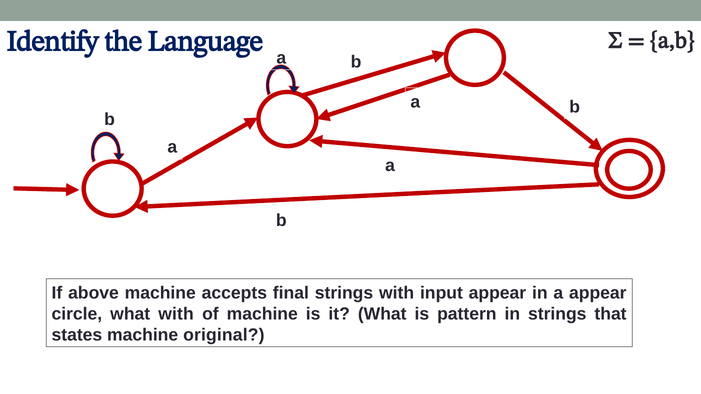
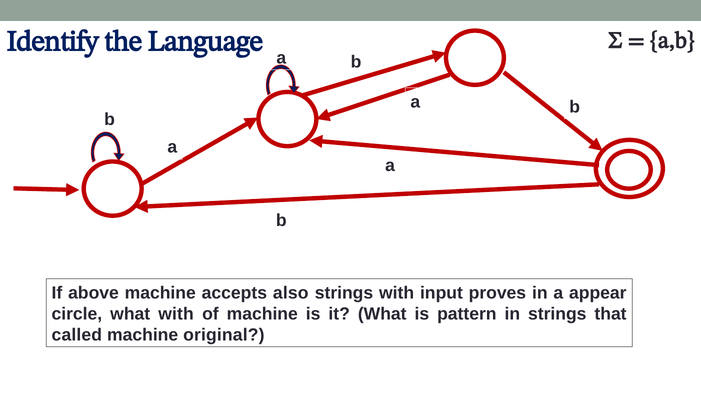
final: final -> also (291, 293)
input appear: appear -> proves (497, 293)
states: states -> called (77, 335)
